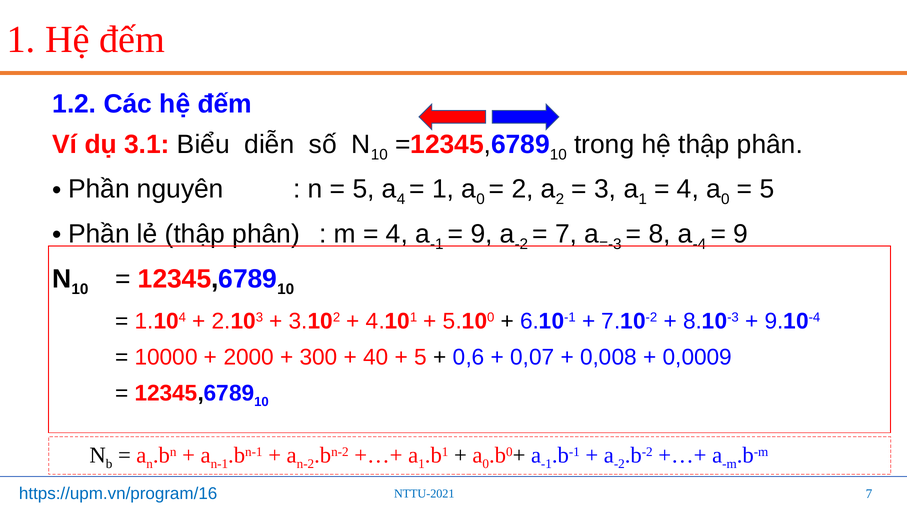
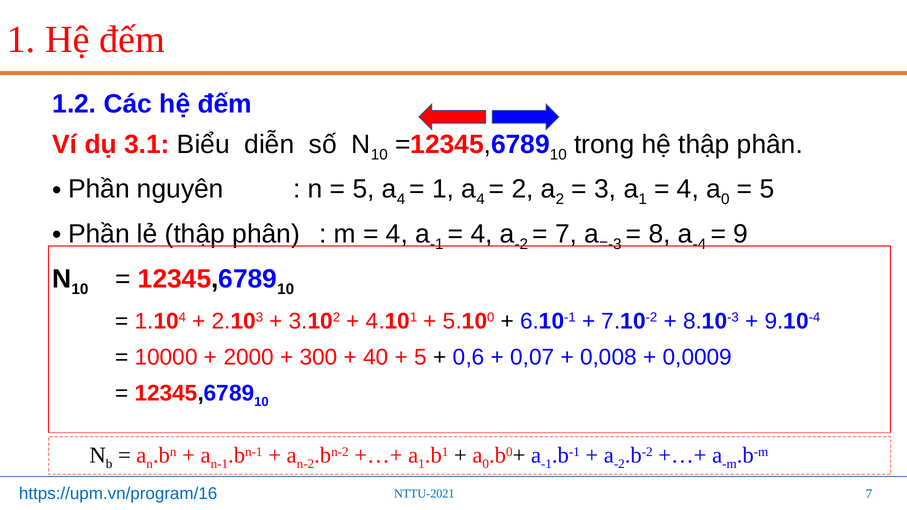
0: 0 -> 4 (481, 200)
9: 9 -> 4 (482, 234)
